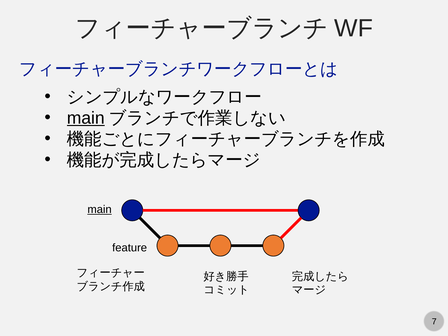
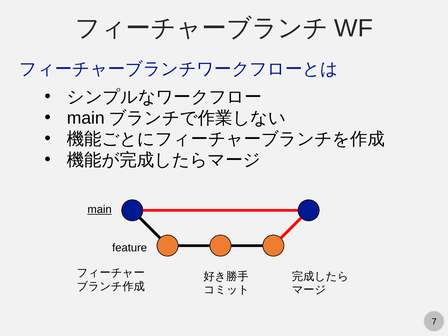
main underline: present -> none (86, 118)
